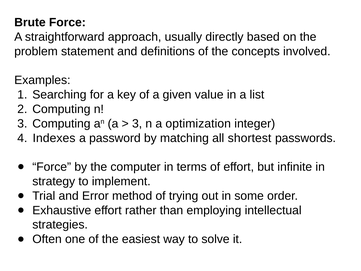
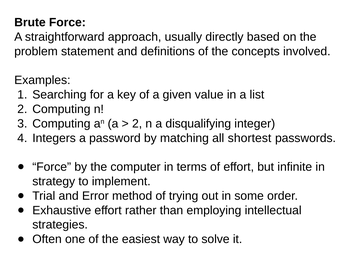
3: 3 -> 2 (137, 123)
optimization: optimization -> disqualifying (198, 123)
Indexes: Indexes -> Integers (54, 138)
